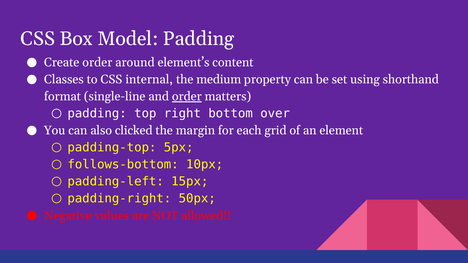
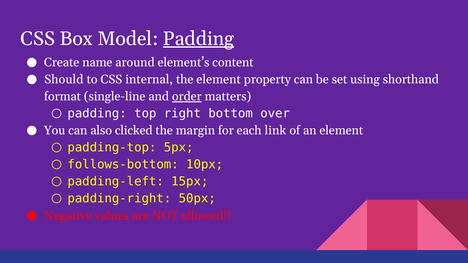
Padding underline: none -> present (199, 39)
Create order: order -> name (97, 63)
Classes: Classes -> Should (64, 80)
the medium: medium -> element (219, 80)
grid: grid -> link (275, 131)
